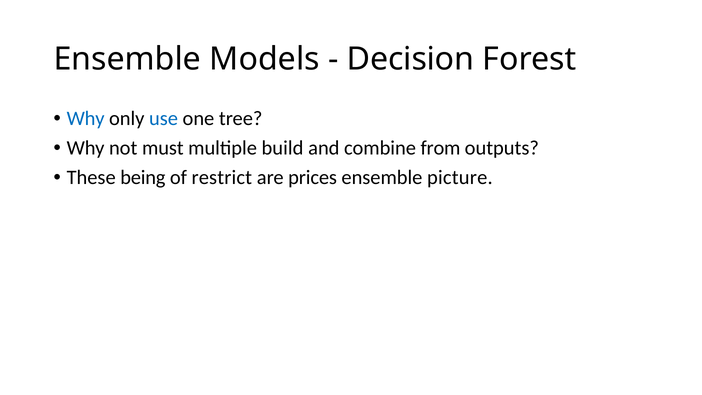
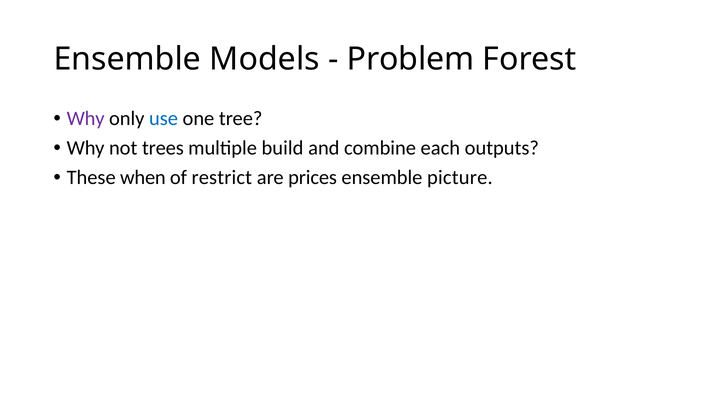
Decision: Decision -> Problem (410, 59)
Why colour: blue -> purple (86, 119)
must: must -> trees (163, 148)
from: from -> each (440, 148)
being: being -> when (143, 178)
